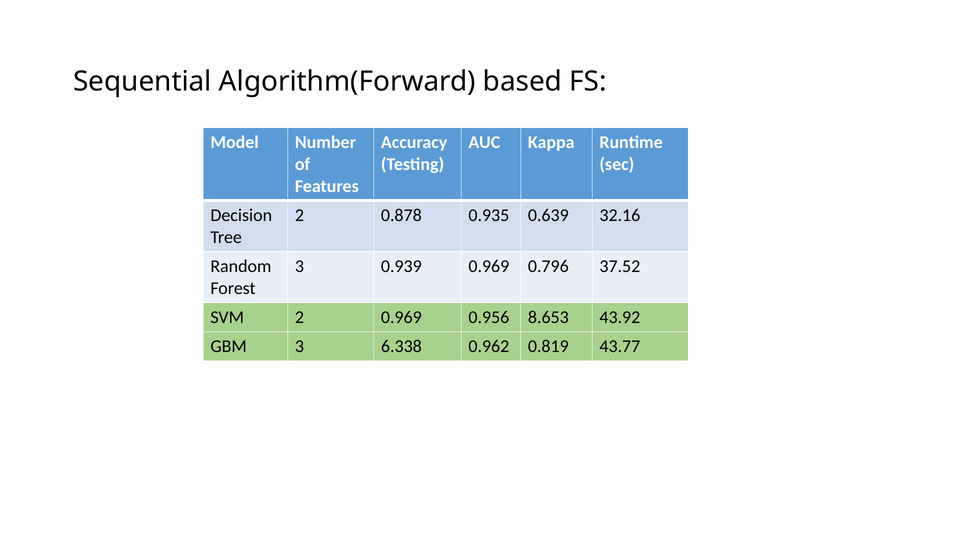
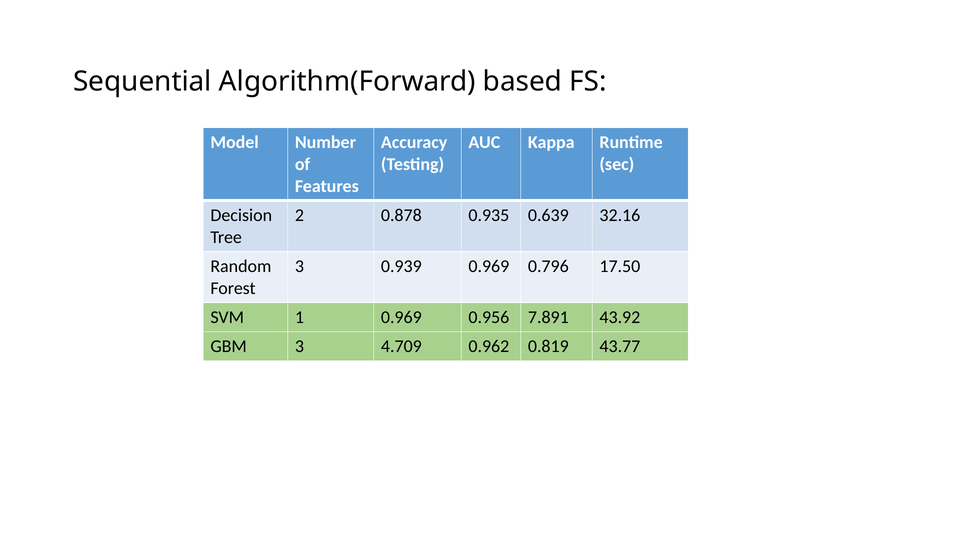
37.52: 37.52 -> 17.50 (620, 267)
SVM 2: 2 -> 1 (299, 318)
8.653: 8.653 -> 7.891 (548, 318)
6.338: 6.338 -> 4.709 (401, 347)
